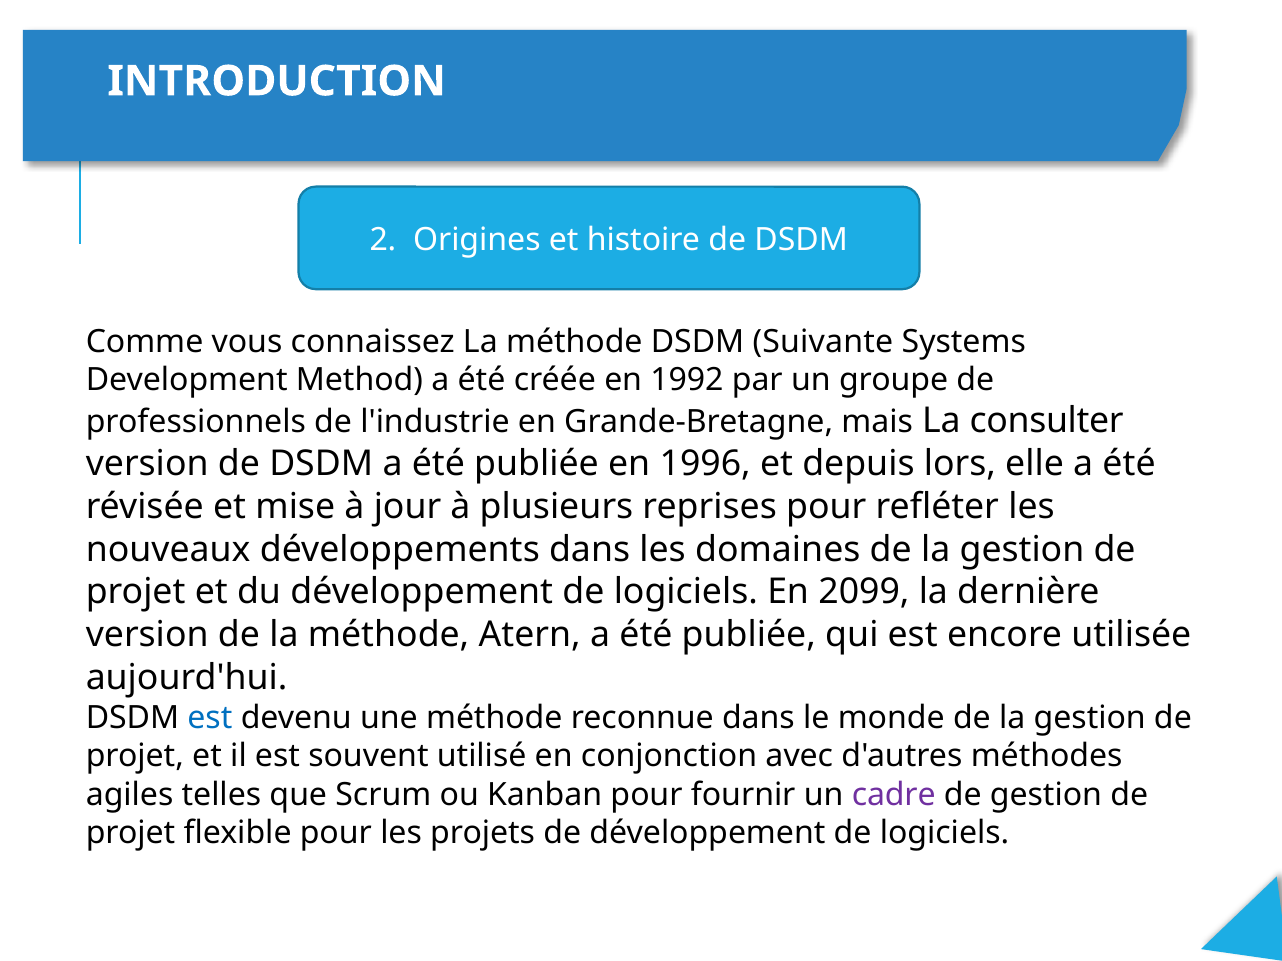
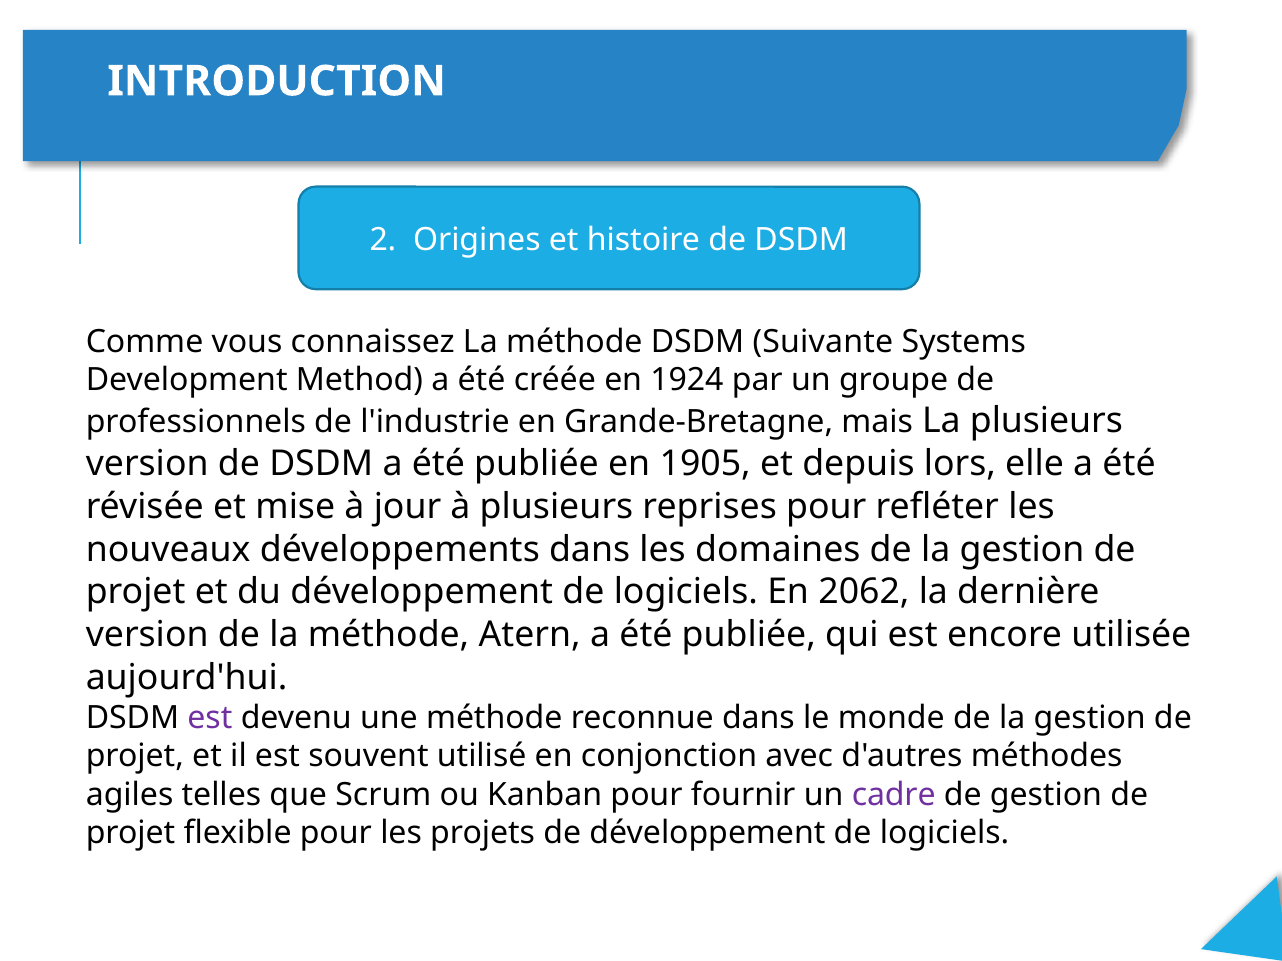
1992: 1992 -> 1924 (687, 380)
La consulter: consulter -> plusieurs (1046, 421)
1996: 1996 -> 1905 (705, 464)
2099: 2099 -> 2062 (864, 592)
est colour: blue -> purple (210, 718)
